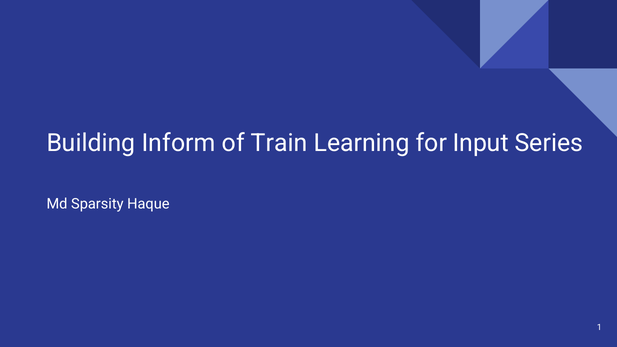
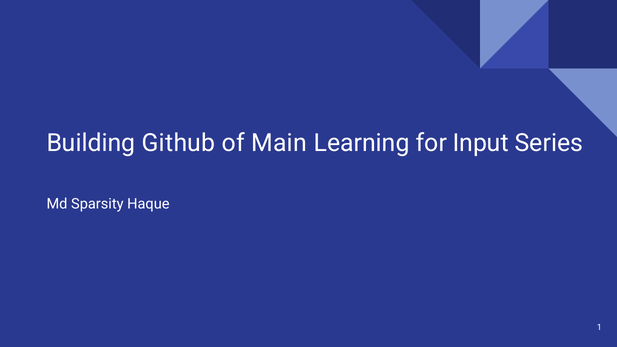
Inform: Inform -> Github (179, 143)
Train: Train -> Main (279, 143)
